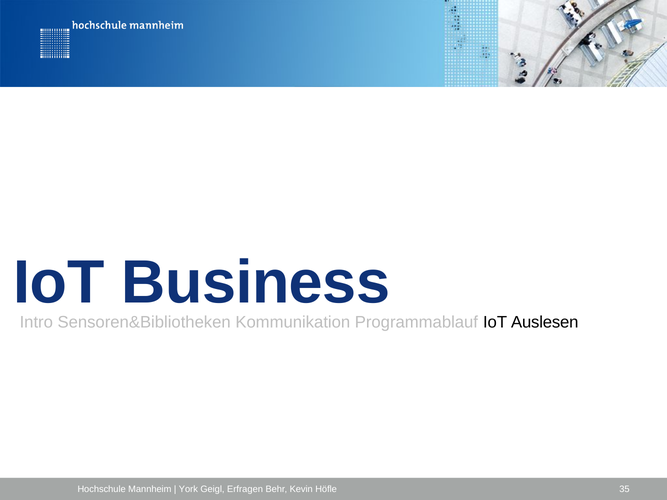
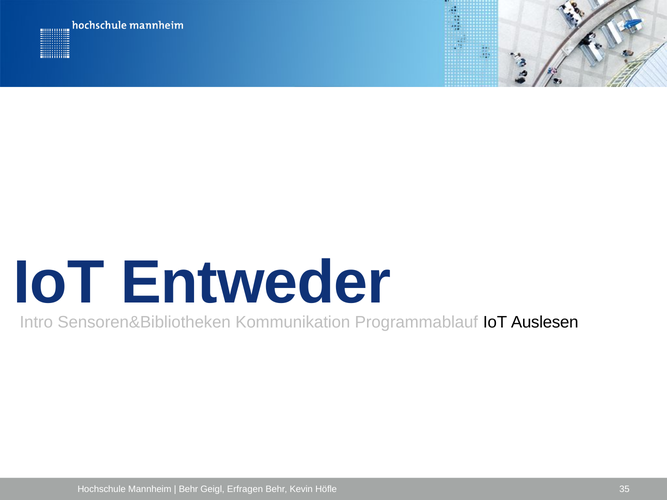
Business: Business -> Entweder (256, 283)
York: York -> Behr (188, 490)
